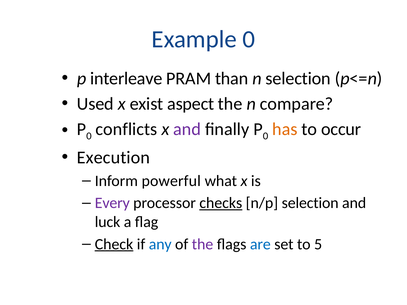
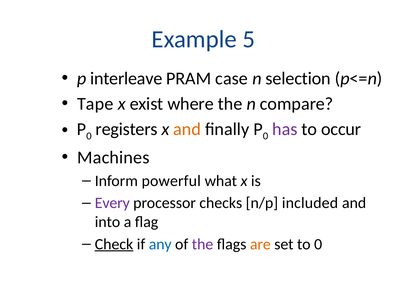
Example 0: 0 -> 5 (249, 39)
than: than -> case (232, 79)
Used: Used -> Tape (95, 104)
aspect: aspect -> where (191, 104)
conflicts: conflicts -> registers (127, 129)
and colour: purple -> orange (187, 129)
has colour: orange -> purple (285, 129)
Execution: Execution -> Machines (113, 158)
checks underline: present -> none (221, 203)
n/p selection: selection -> included (310, 203)
luck: luck -> into (108, 222)
are colour: blue -> orange (260, 244)
to 5: 5 -> 0 (318, 244)
